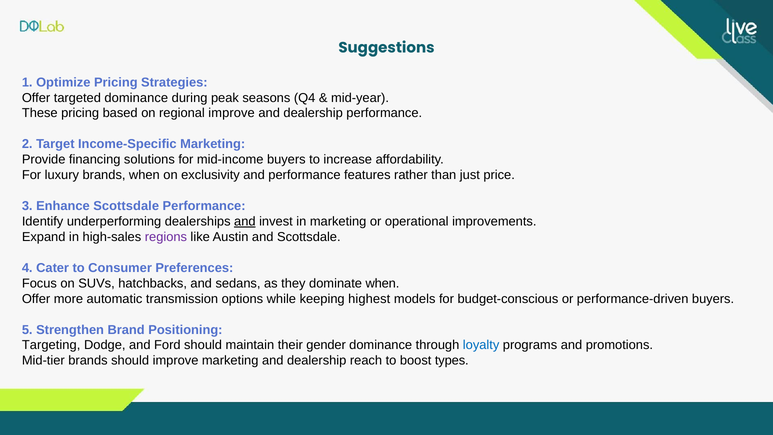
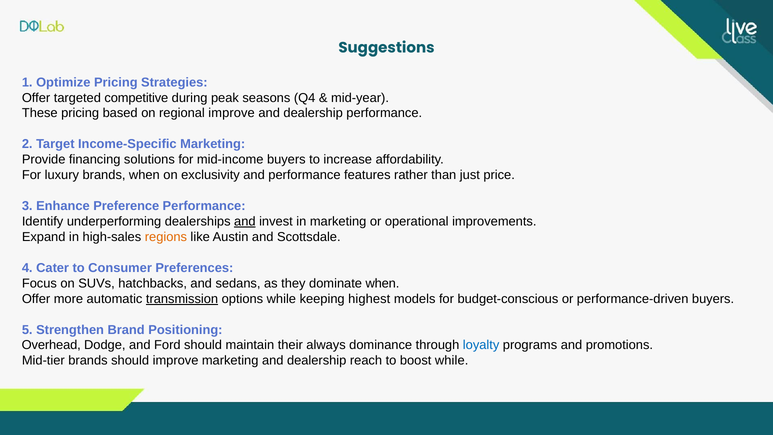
targeted dominance: dominance -> competitive (136, 98)
Enhance Scottsdale: Scottsdale -> Preference (126, 206)
regions colour: purple -> orange (166, 237)
transmission underline: none -> present (182, 299)
Targeting: Targeting -> Overhead (51, 345)
gender: gender -> always (326, 345)
boost types: types -> while (452, 361)
